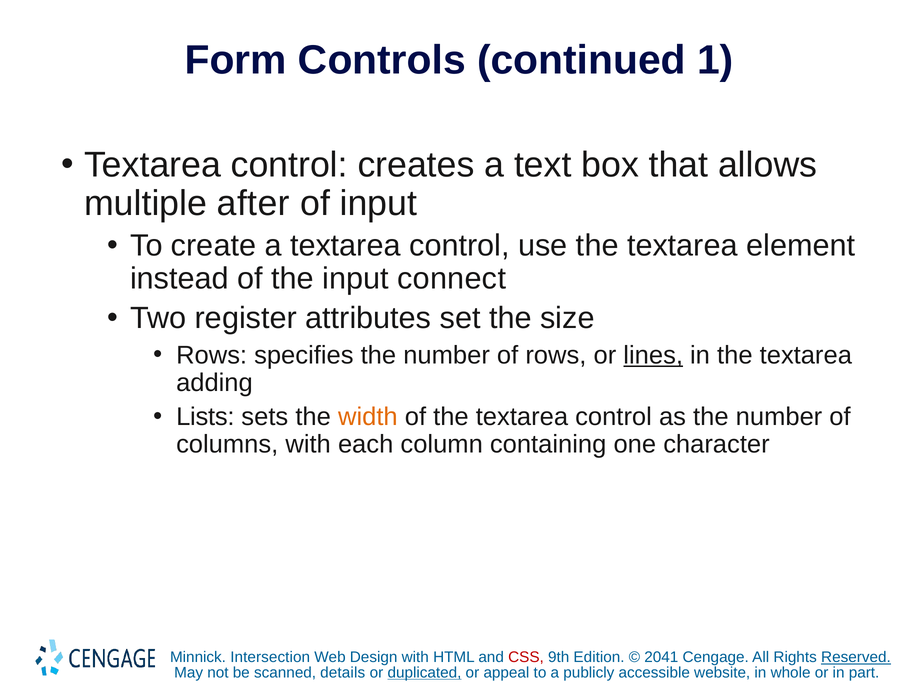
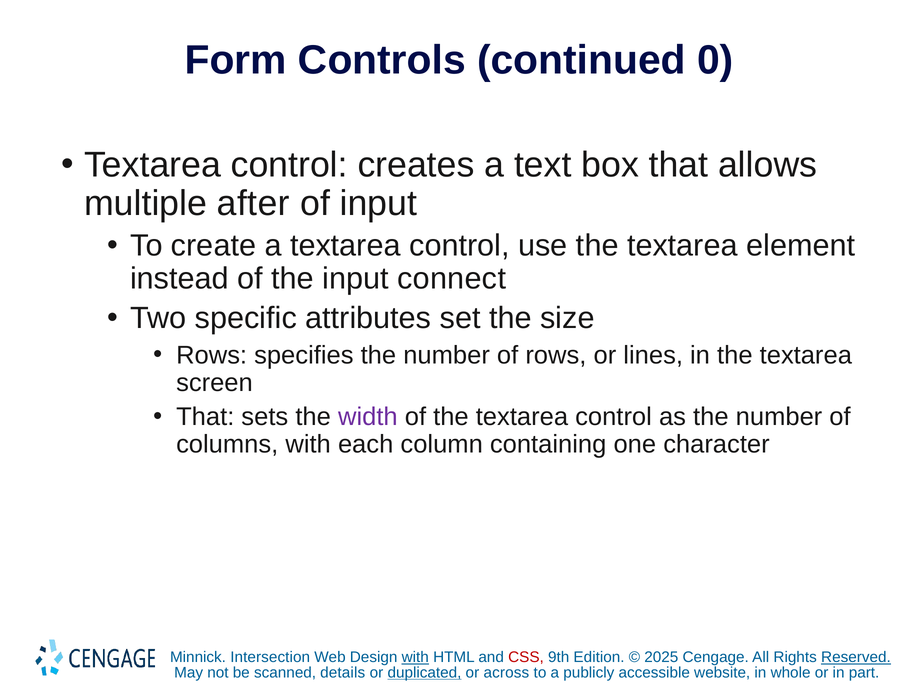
1: 1 -> 0 (715, 60)
register: register -> specific (246, 318)
lines underline: present -> none (653, 355)
adding: adding -> screen (214, 382)
Lists: Lists -> That (205, 416)
width colour: orange -> purple (368, 416)
with underline: none -> present (415, 657)
2041: 2041 -> 2025 (661, 657)
appeal: appeal -> across (506, 672)
